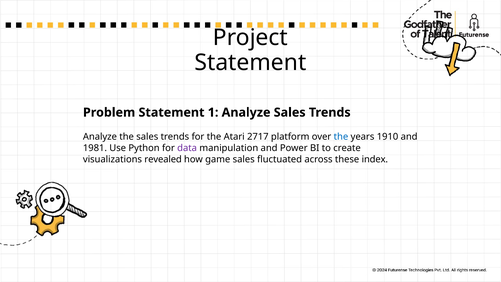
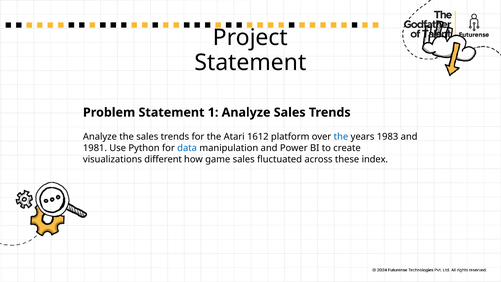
2717: 2717 -> 1612 (258, 137)
1910: 1910 -> 1983 (388, 137)
data colour: purple -> blue (187, 148)
revealed: revealed -> different (163, 159)
